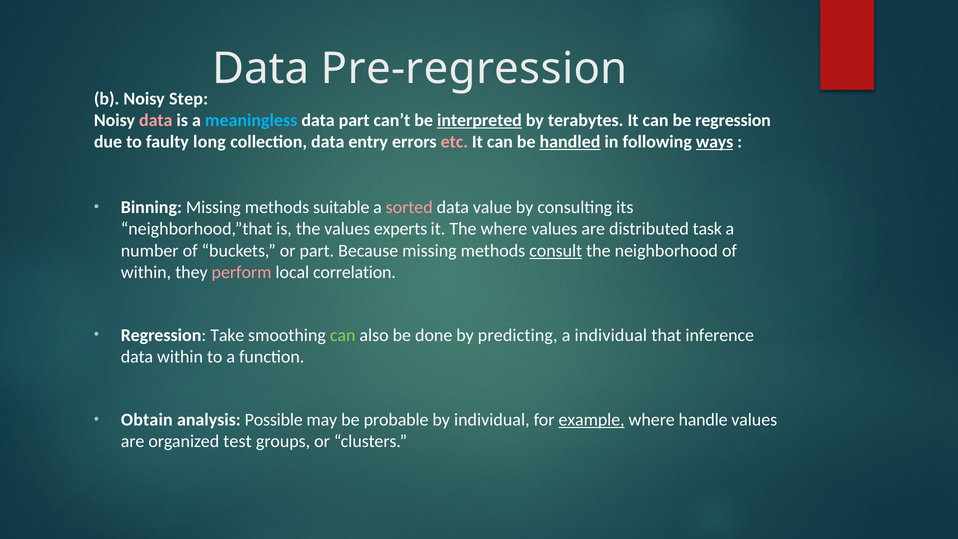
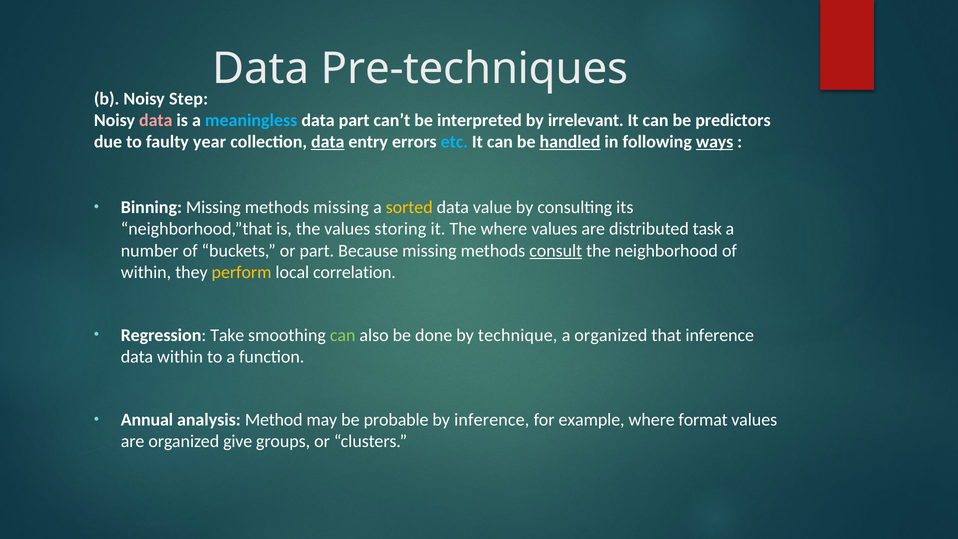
Pre-regression: Pre-regression -> Pre-techniques (474, 69)
interpreted underline: present -> none (479, 120)
terabytes: terabytes -> irrelevant (586, 120)
be regression: regression -> predictors (733, 120)
long: long -> year (209, 142)
data underline: none -> present (328, 142)
etc colour: pink -> light blue (454, 142)
methods suitable: suitable -> missing (341, 207)
sorted colour: pink -> yellow (409, 207)
experts: experts -> storing (400, 229)
perform colour: pink -> yellow (242, 272)
predicting: predicting -> technique (518, 335)
a individual: individual -> organized (611, 335)
Obtain: Obtain -> Annual (147, 420)
Possible: Possible -> Method (274, 420)
by individual: individual -> inference (492, 420)
example underline: present -> none (592, 420)
handle: handle -> format (703, 420)
test: test -> give (238, 441)
